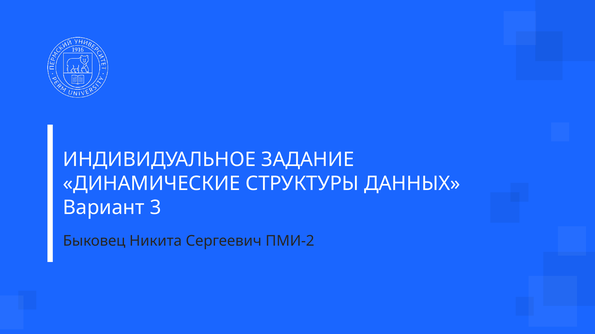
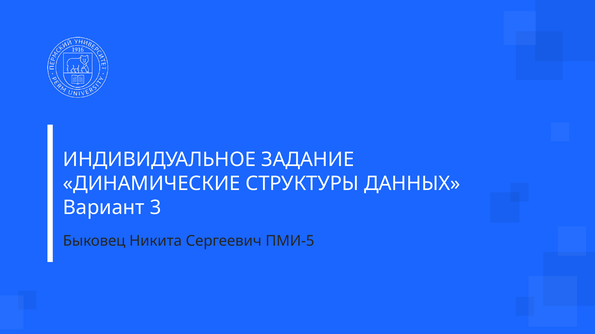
ПМИ-2: ПМИ-2 -> ПМИ-5 (290, 242)
